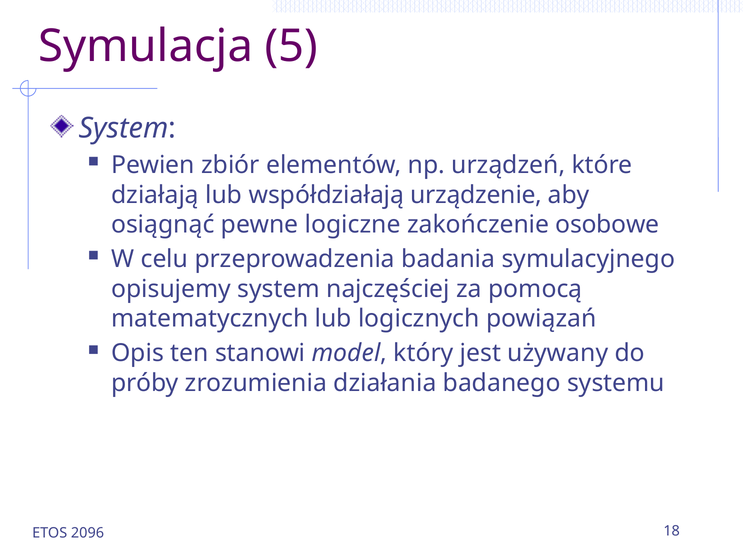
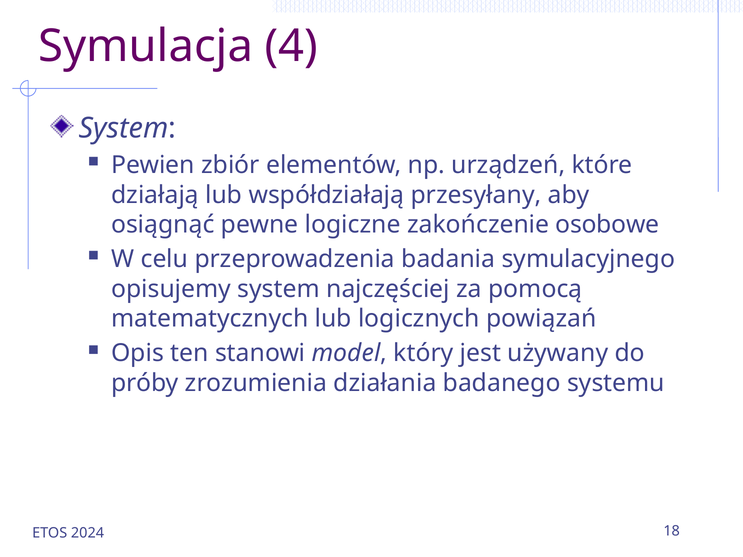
5: 5 -> 4 (291, 47)
urządzenie: urządzenie -> przesyłany (476, 195)
2096: 2096 -> 2024 (88, 533)
